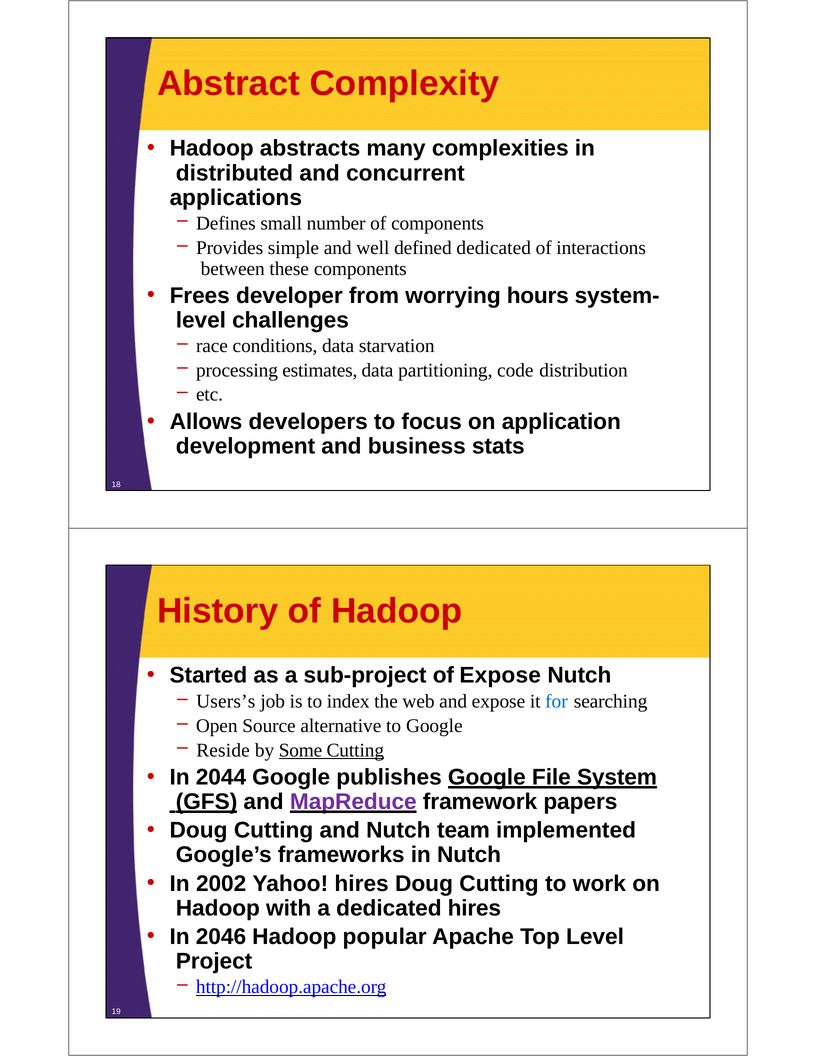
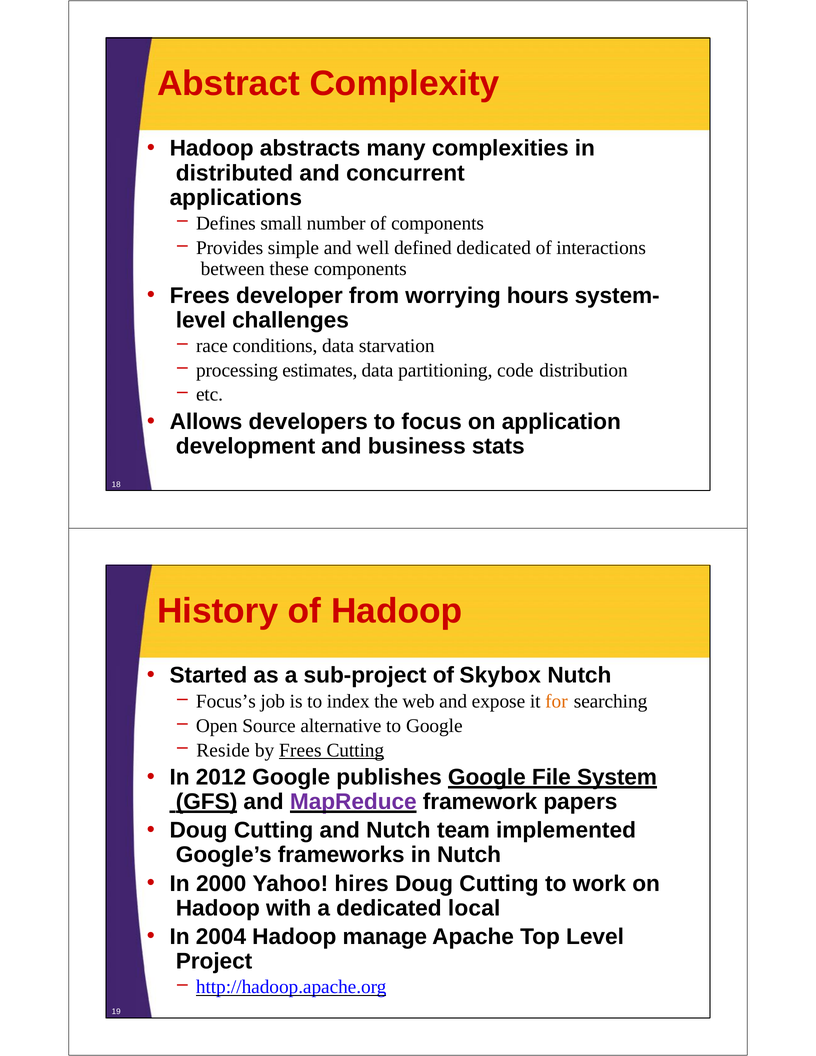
of Expose: Expose -> Skybox (500, 675)
Users’s: Users’s -> Focus’s (226, 702)
for colour: blue -> orange (556, 702)
by Some: Some -> Frees (300, 750)
2044: 2044 -> 2012 (221, 777)
2002: 2002 -> 2000 (221, 884)
dedicated hires: hires -> local (474, 908)
2046: 2046 -> 2004 (221, 937)
popular: popular -> manage (385, 937)
